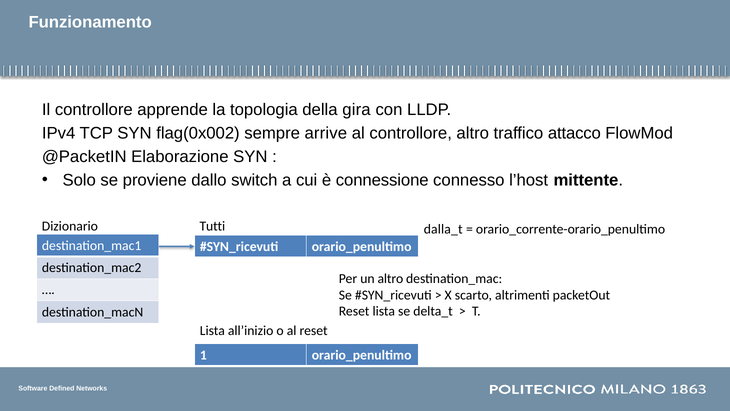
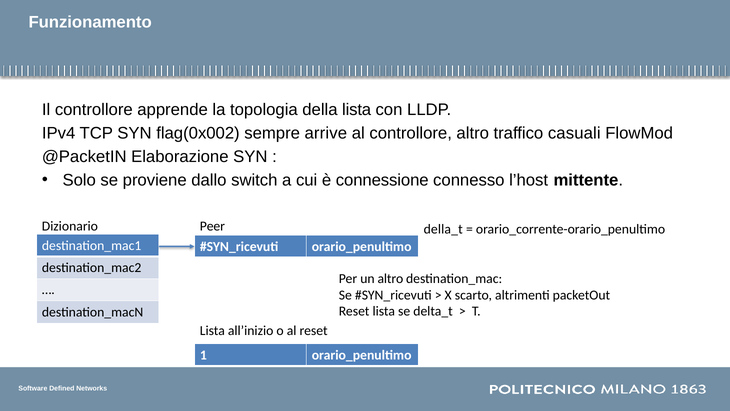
della gira: gira -> lista (357, 110)
attacco: attacco -> casuali (574, 133)
Tutti: Tutti -> Peer (212, 226)
dalla_t: dalla_t -> della_t (443, 229)
